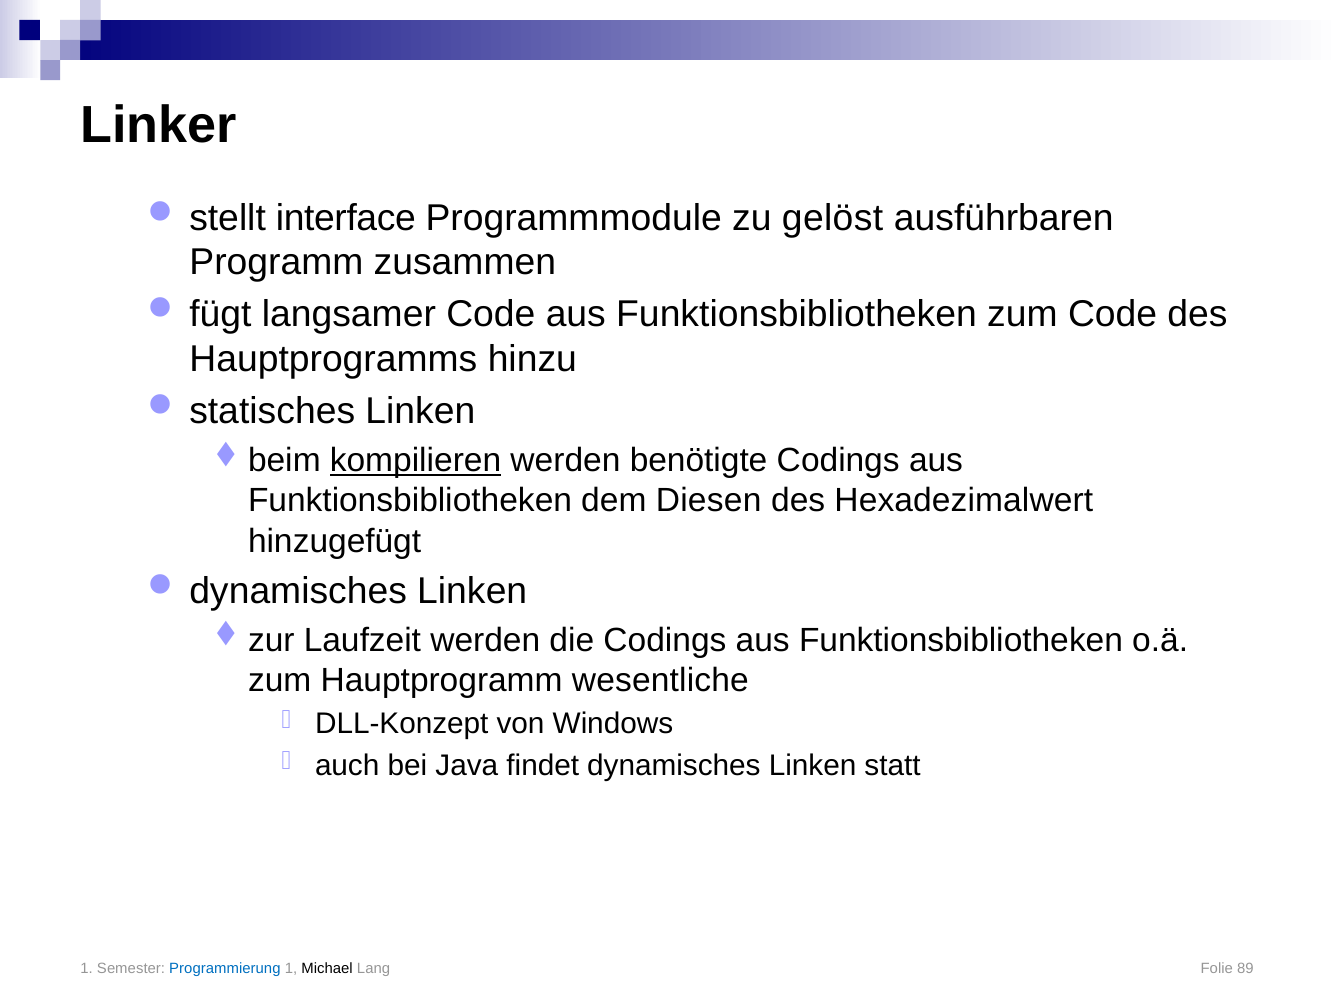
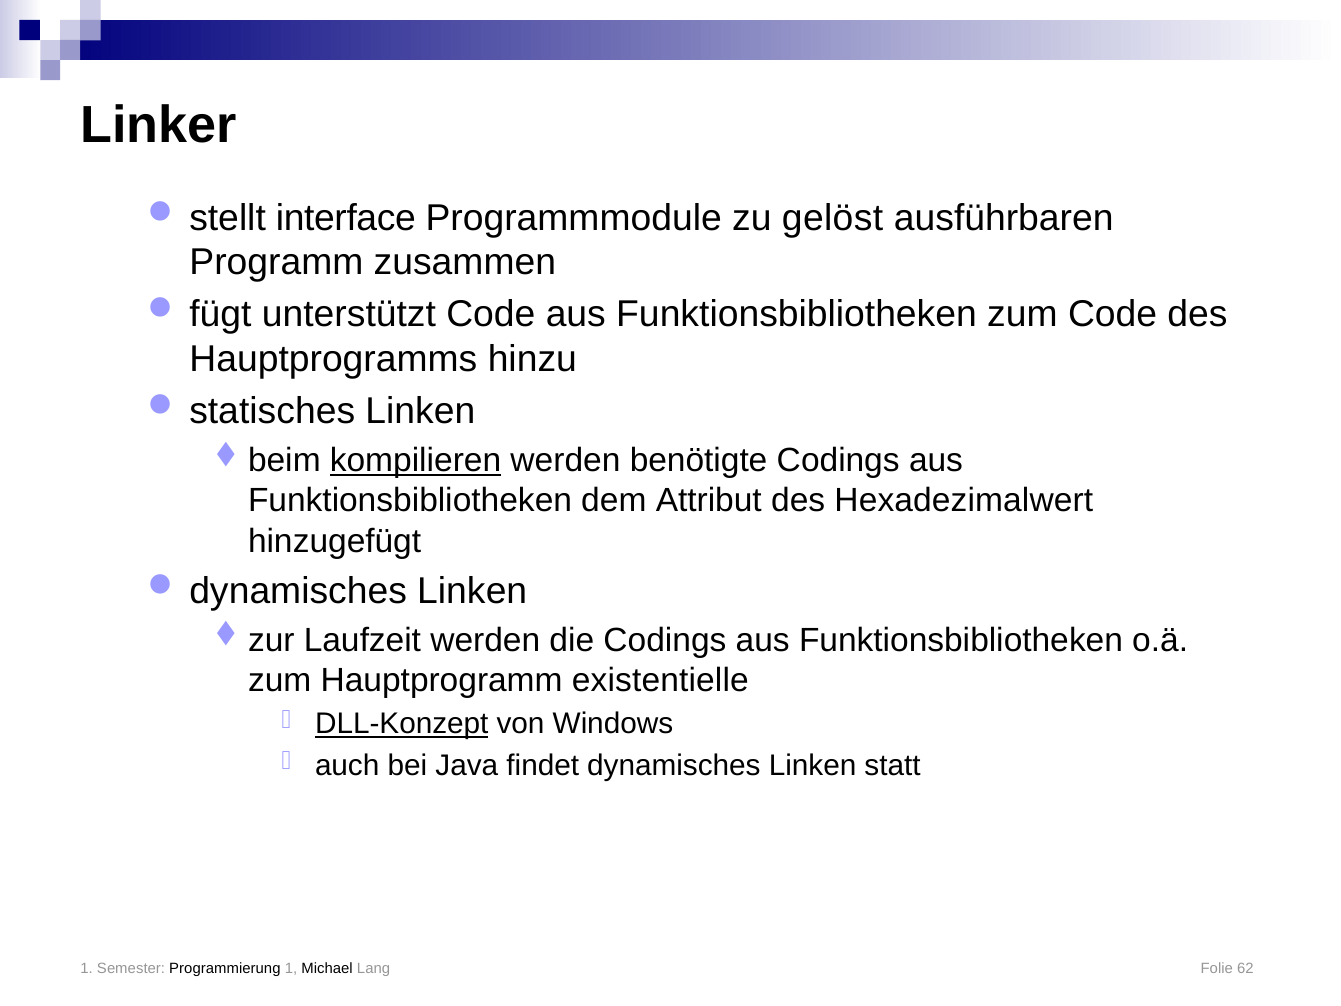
langsamer: langsamer -> unterstützt (349, 315)
Diesen: Diesen -> Attribut (709, 501)
wesentliche: wesentliche -> existentielle (660, 680)
DLL-Konzept underline: none -> present (402, 724)
Programmierung colour: blue -> black (225, 969)
89: 89 -> 62 (1245, 969)
